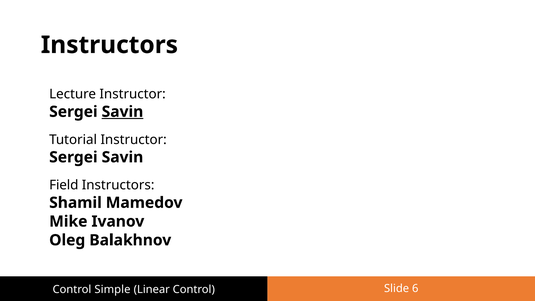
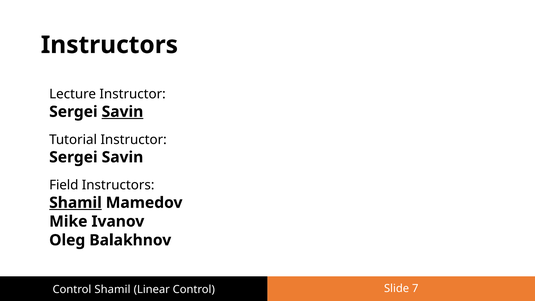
Shamil underline: none -> present (75, 203)
6: 6 -> 7 (415, 288)
Control Simple: Simple -> Shamil (112, 289)
